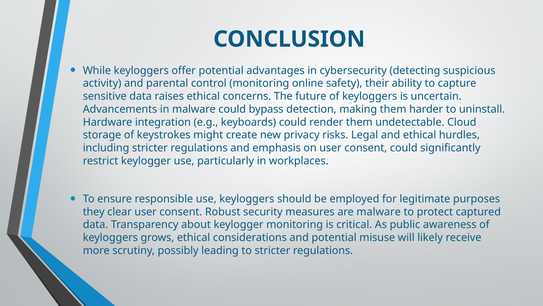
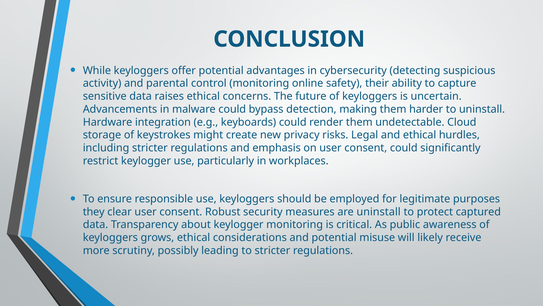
are malware: malware -> uninstall (379, 211)
